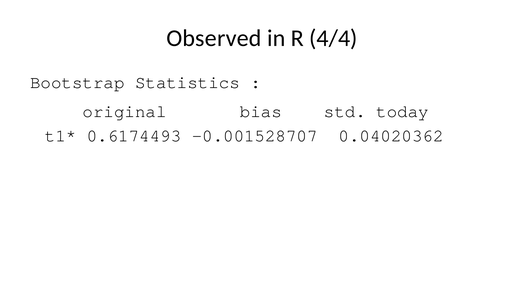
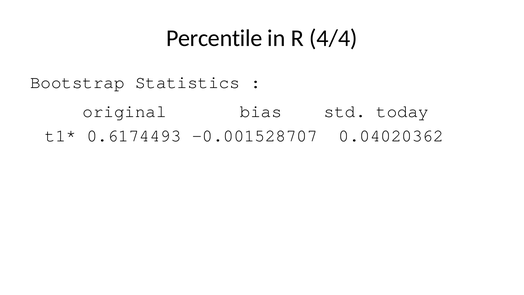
Observed: Observed -> Percentile (214, 38)
